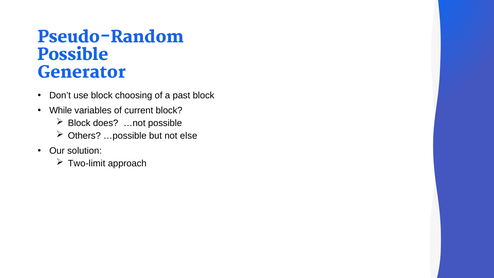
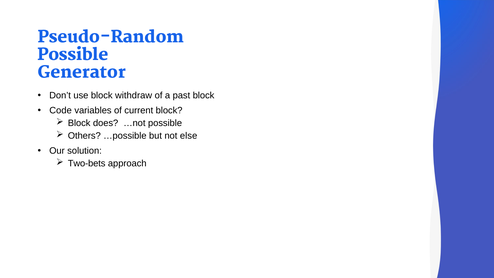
choosing: choosing -> withdraw (134, 95)
While: While -> Code (61, 110)
Two-limit: Two-limit -> Two-bets (87, 163)
